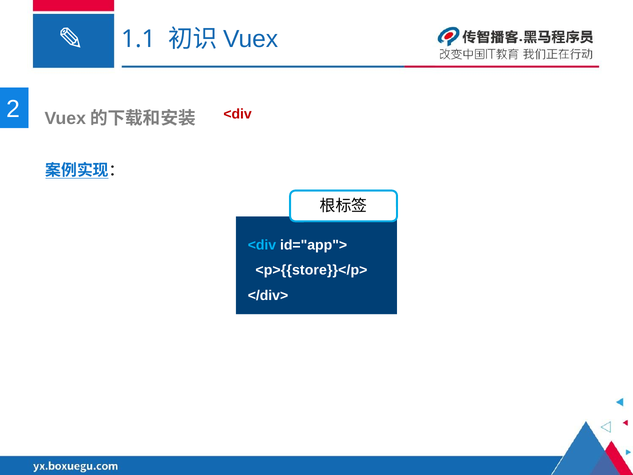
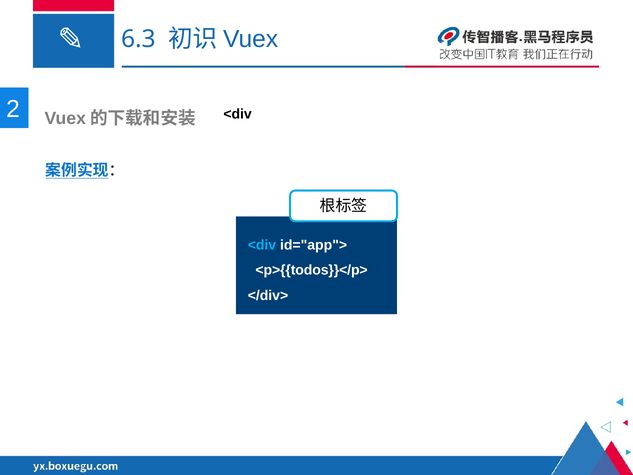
1.1: 1.1 -> 6.3 (138, 39)
<div colour: red -> black (238, 114)
<p>{{store}}</p>: <p>{{store}}</p> -> <p>{{todos}}</p> (312, 270)
